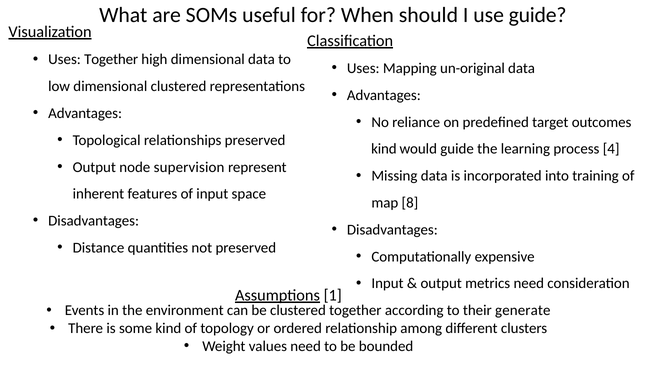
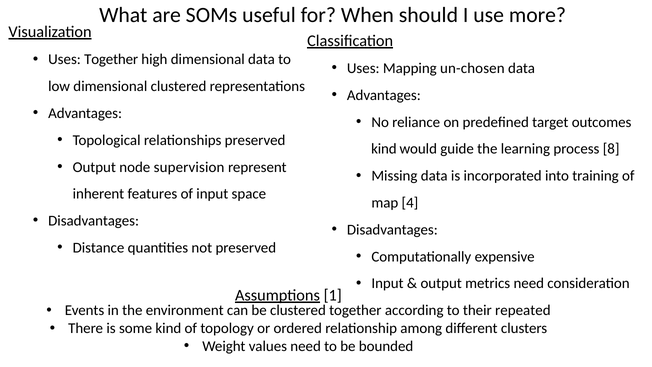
use guide: guide -> more (537, 15)
un-original: un-original -> un-chosen (472, 68)
4: 4 -> 8 (611, 149)
8: 8 -> 4 (410, 203)
generate: generate -> repeated (523, 310)
